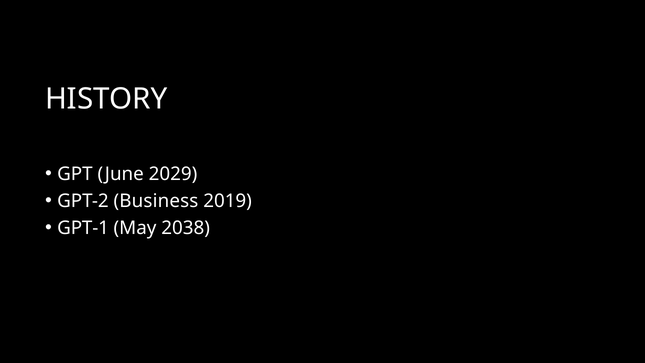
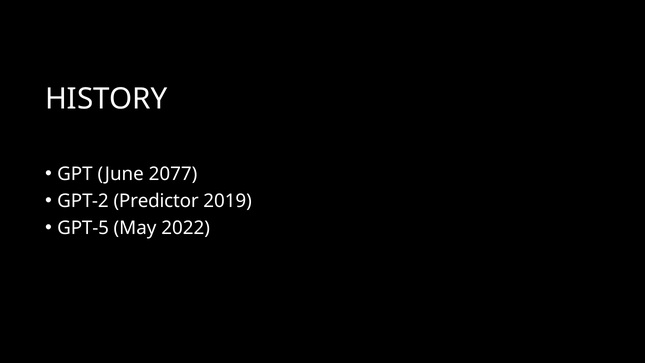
2029: 2029 -> 2077 (173, 174)
Business: Business -> Predictor (156, 201)
GPT-1: GPT-1 -> GPT-5 (83, 228)
2038: 2038 -> 2022 (186, 228)
